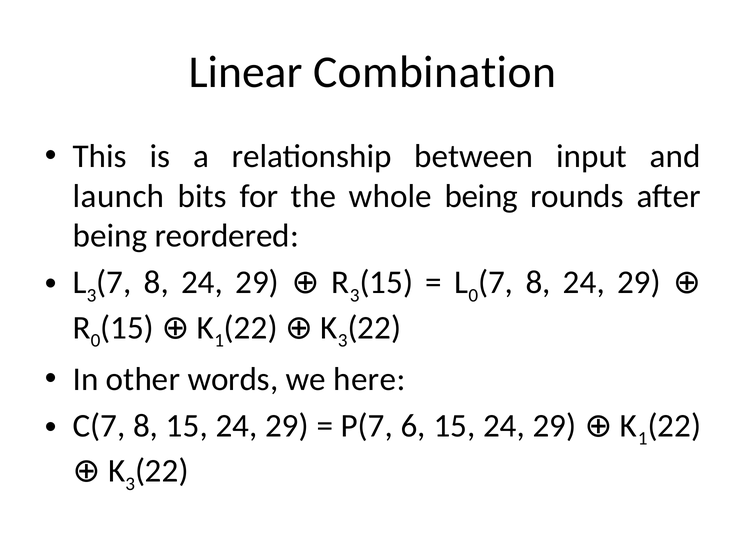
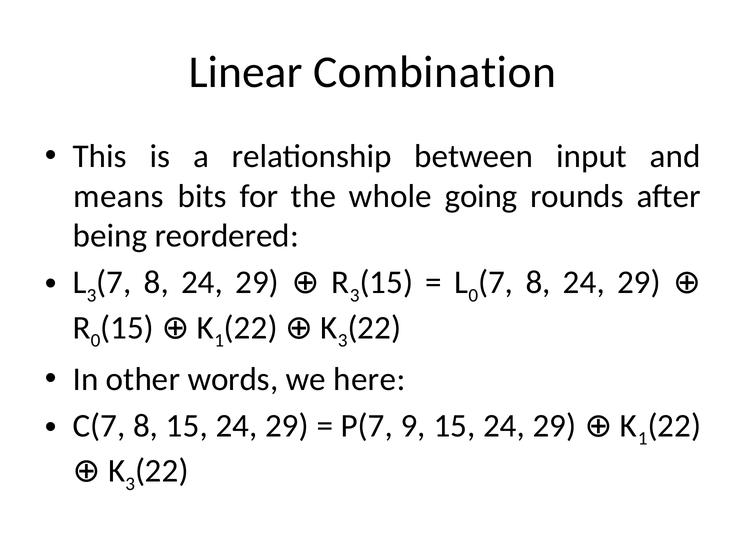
launch: launch -> means (119, 196)
whole being: being -> going (481, 196)
6: 6 -> 9 (413, 426)
